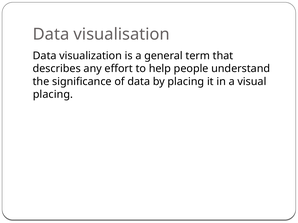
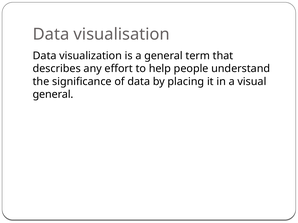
placing: placing -> general (53, 95)
